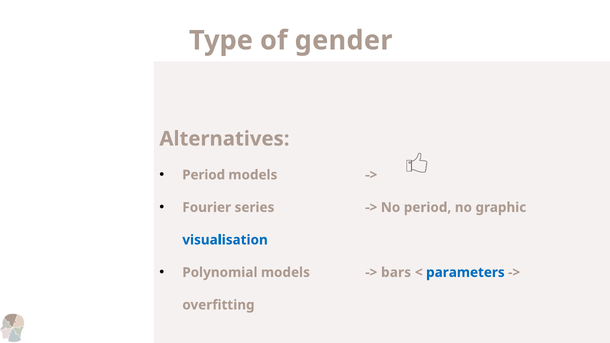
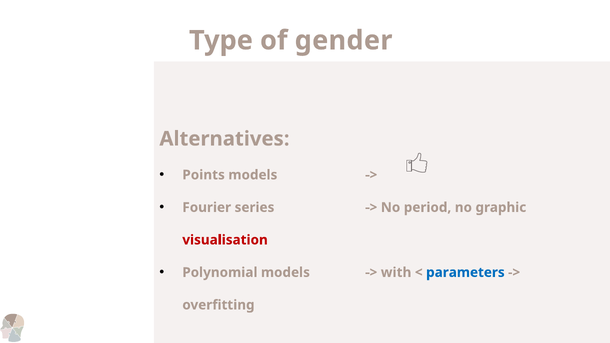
Period: Period -> Points (204, 175)
visualisation colour: blue -> red (225, 240)
bars: bars -> with (396, 273)
